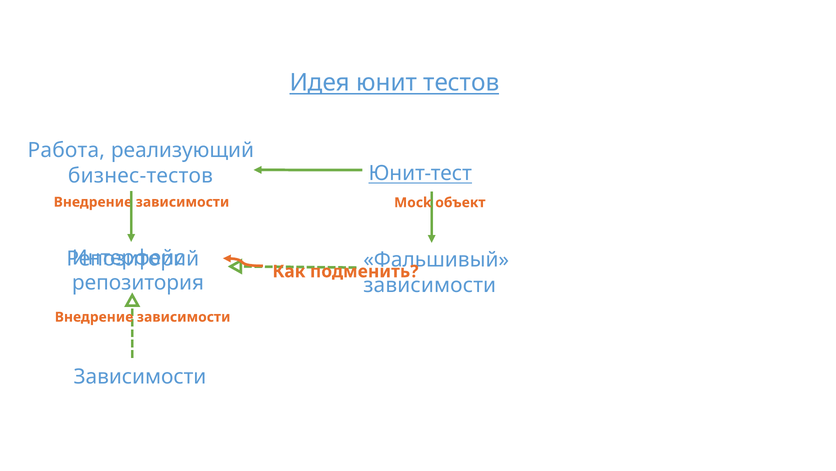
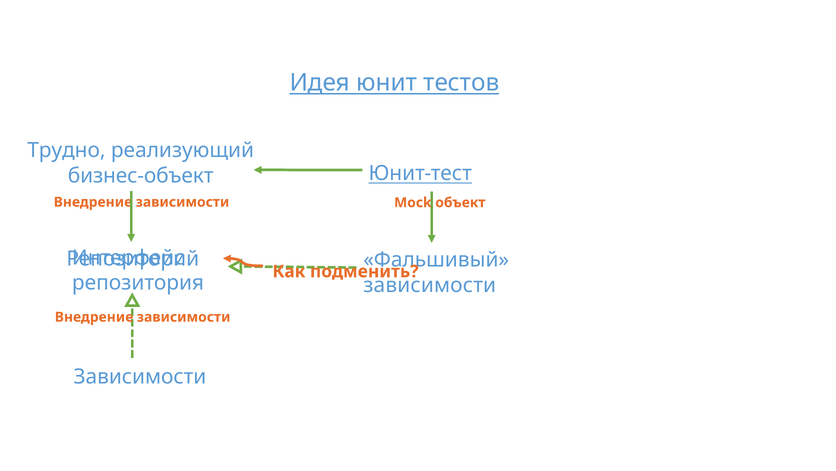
Работа: Работа -> Трудно (66, 150)
бизнес-тестов: бизнес-тестов -> бизнес-объект (141, 175)
